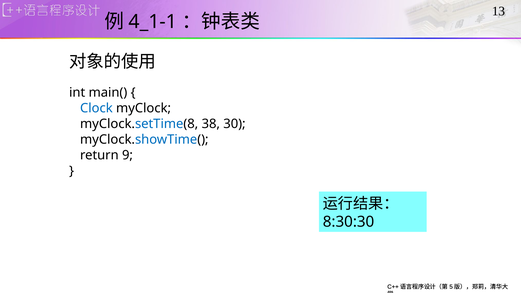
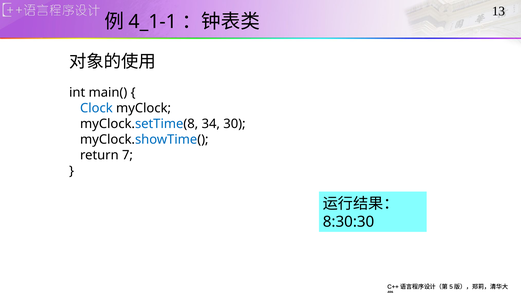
38: 38 -> 34 (211, 124)
9: 9 -> 7 (128, 155)
